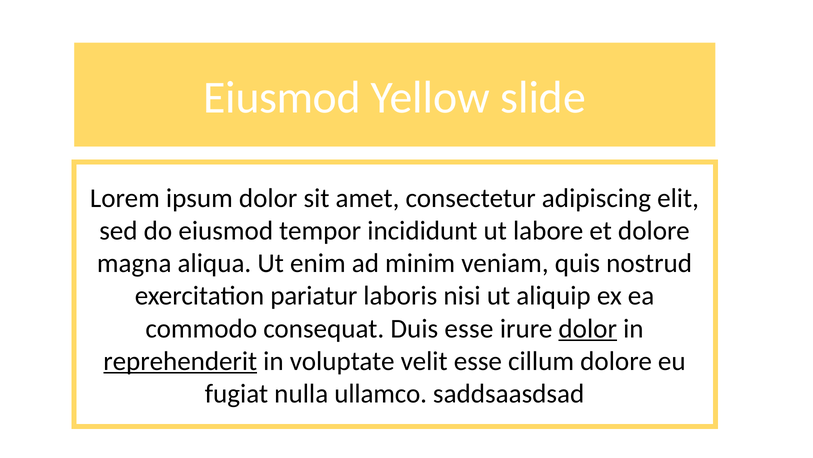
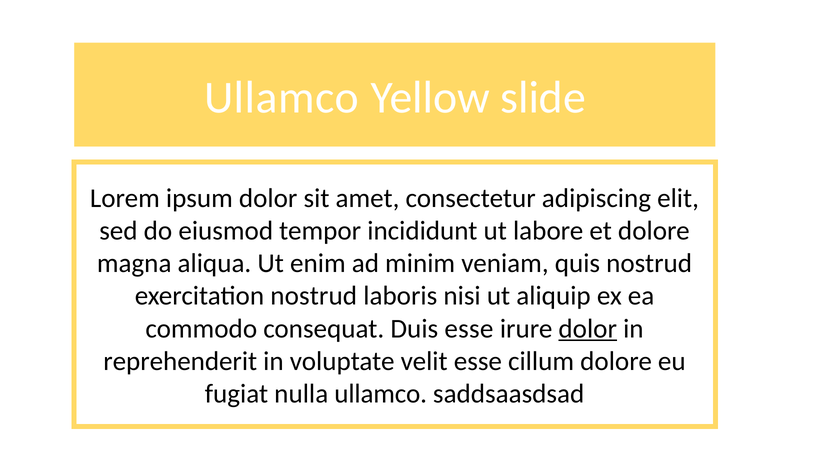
Eiusmod: Eiusmod -> Ullamco (282, 98)
exercitation pariatur: pariatur -> nostrud (314, 296)
reprehenderit underline: present -> none (180, 361)
